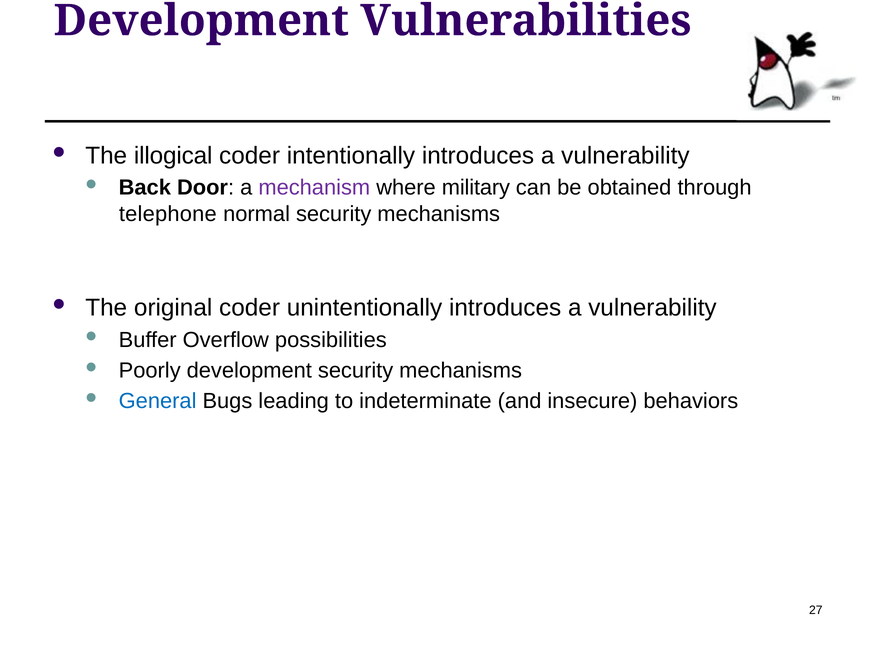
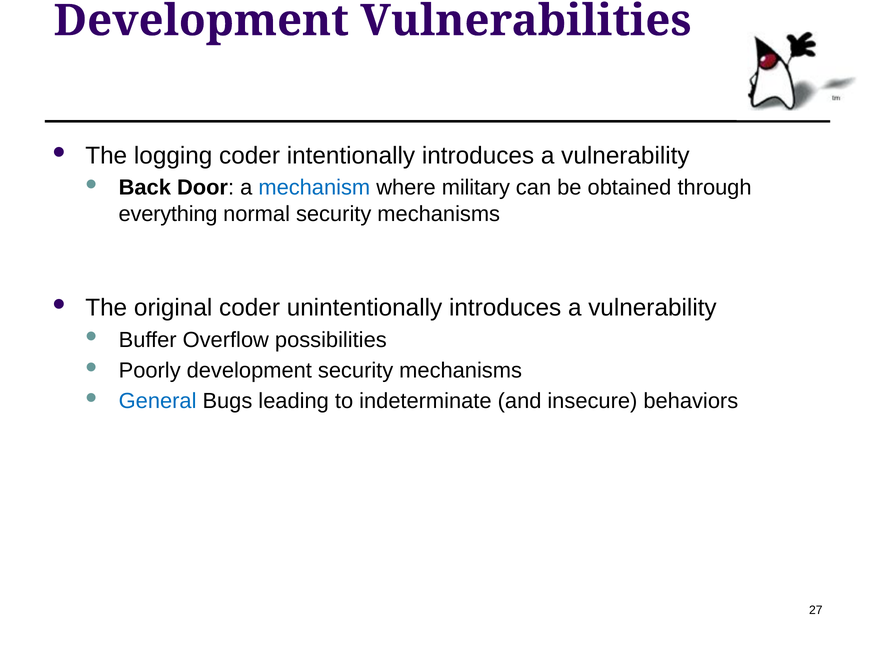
illogical: illogical -> logging (173, 156)
mechanism colour: purple -> blue (314, 188)
telephone: telephone -> everything (168, 214)
